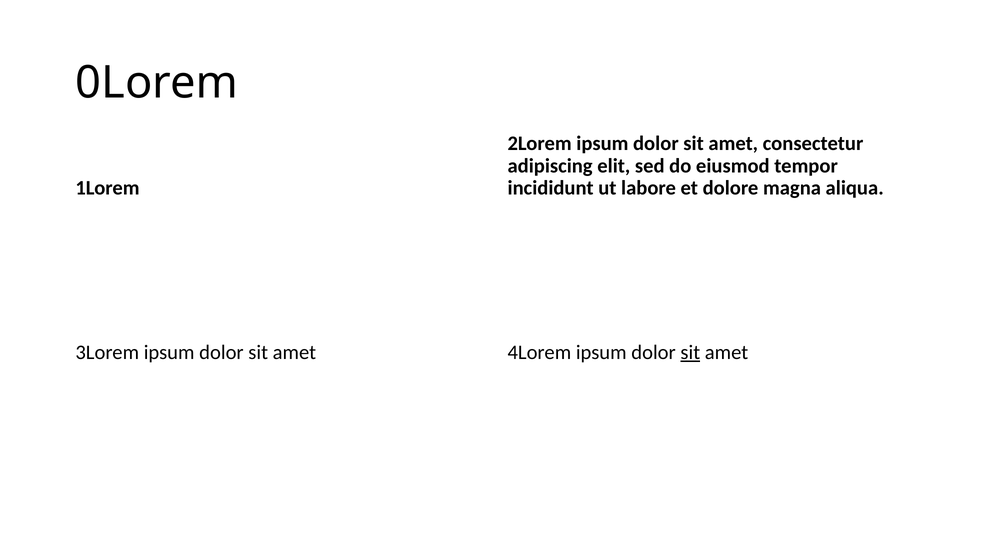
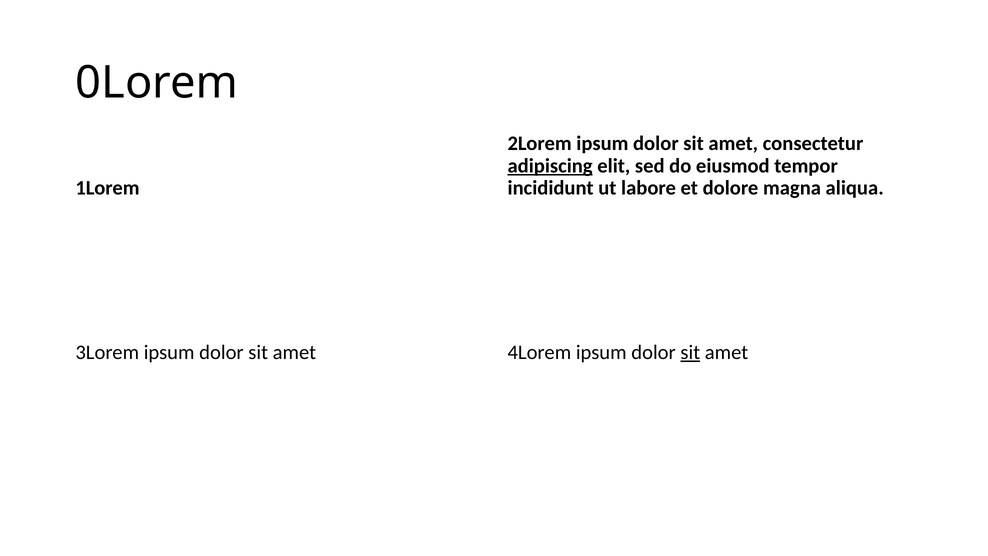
adipiscing underline: none -> present (550, 166)
